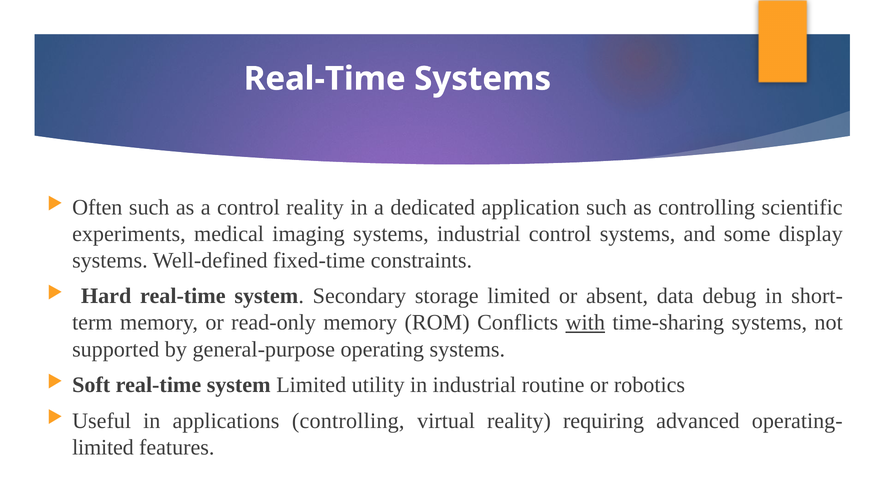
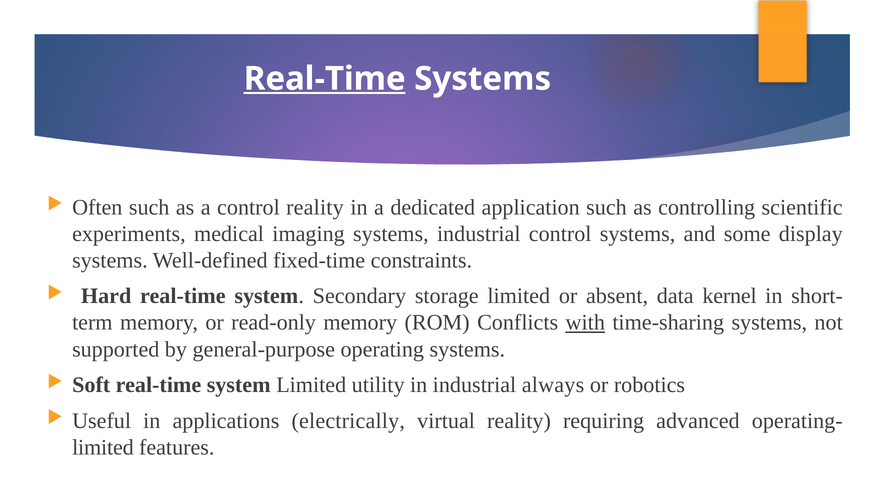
Real-Time underline: none -> present (325, 79)
debug: debug -> kernel (730, 296)
routine: routine -> always (553, 385)
applications controlling: controlling -> electrically (348, 421)
